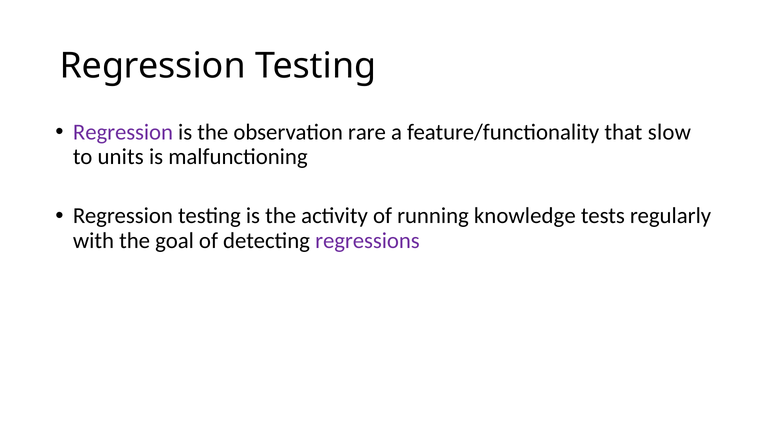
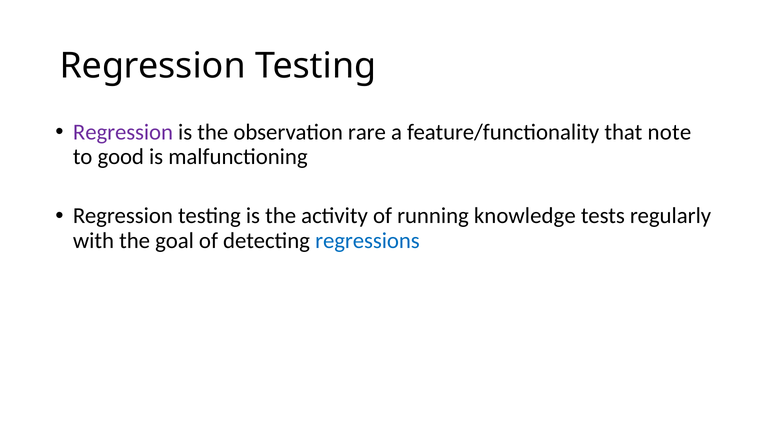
slow: slow -> note (669, 132)
units: units -> good (121, 157)
regressions colour: purple -> blue (367, 240)
